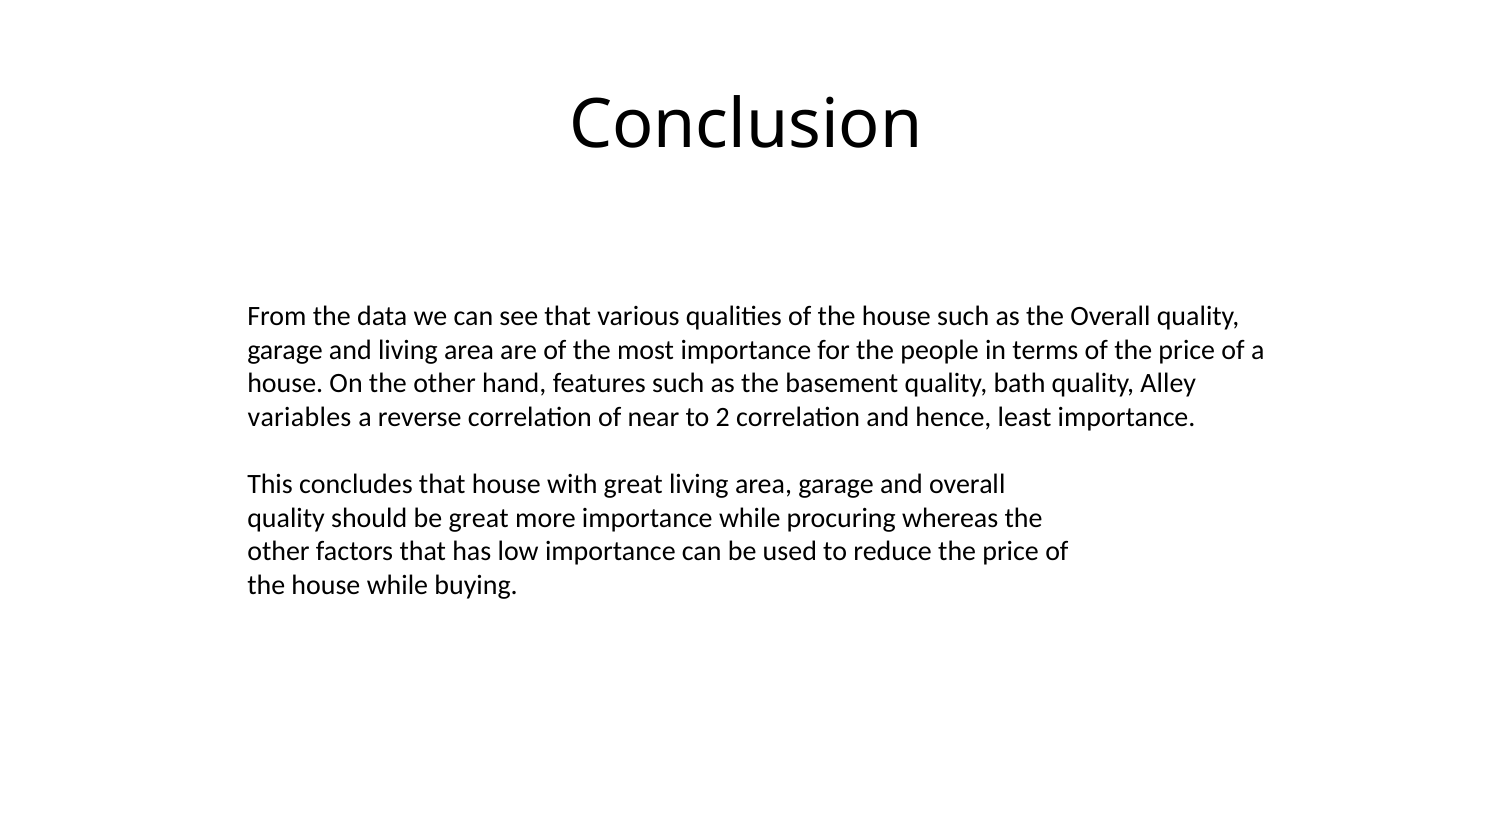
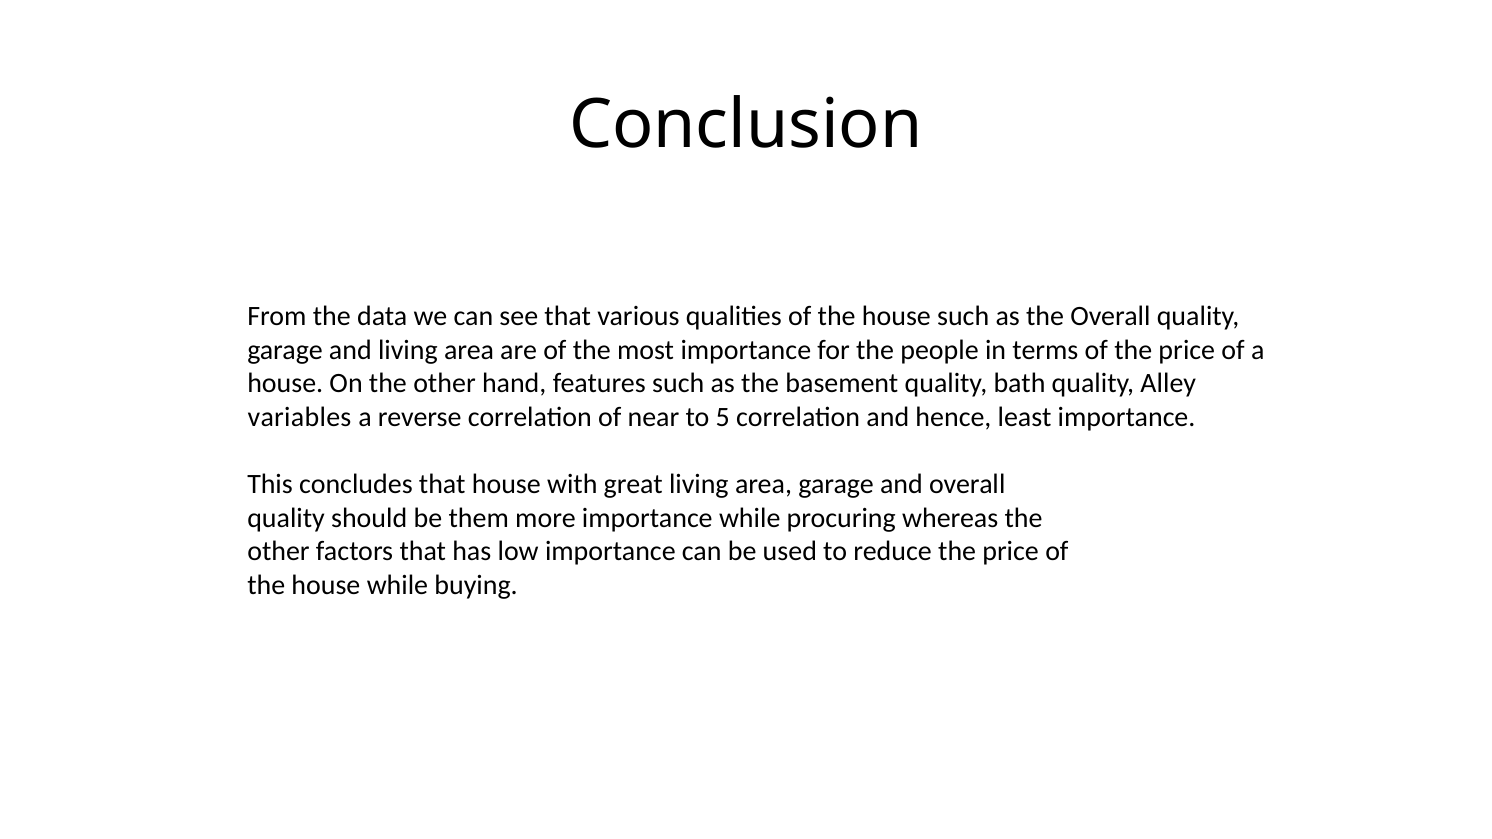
2: 2 -> 5 (723, 417)
be great: great -> them (479, 518)
